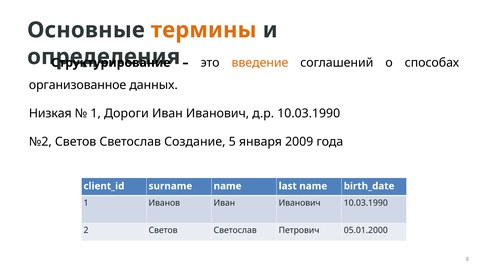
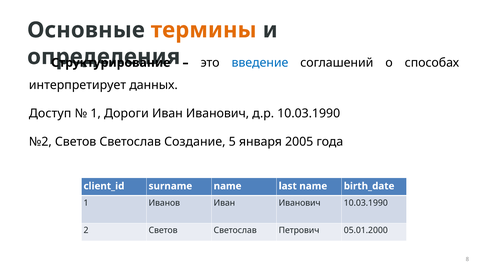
введение colour: orange -> blue (260, 63)
организованное: организованное -> интерпретирует (77, 85)
Низкая: Низкая -> Доступ (50, 113)
2009: 2009 -> 2005 (299, 142)
